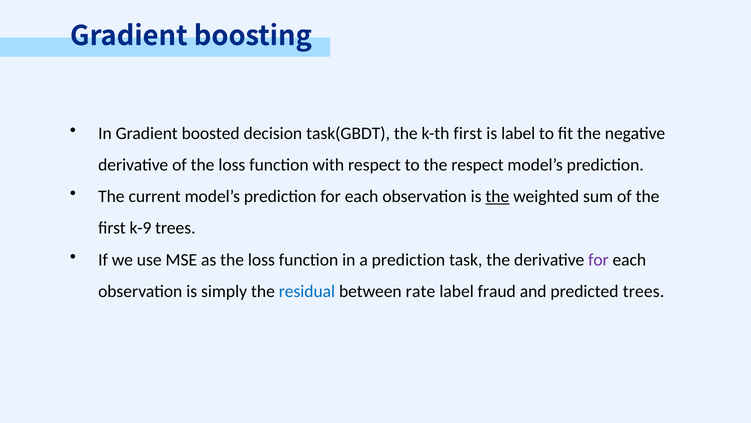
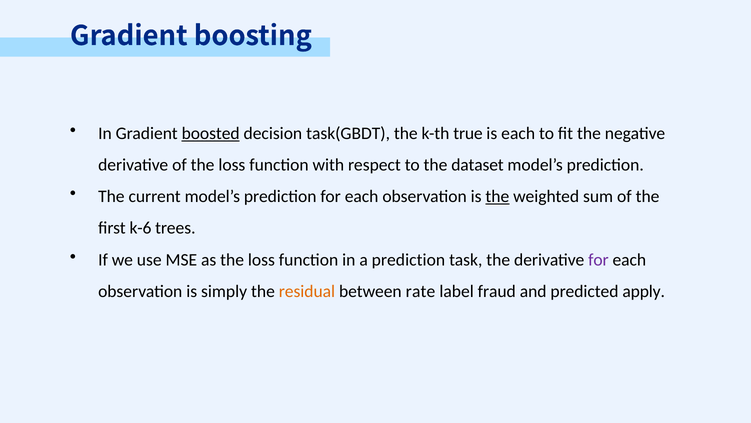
boosted underline: none -> present (211, 133)
k-th first: first -> true (468, 133)
is label: label -> each (518, 133)
the respect: respect -> dataset (477, 165)
k-9: k-9 -> k-6 (141, 228)
residual colour: blue -> orange (307, 291)
predicted trees: trees -> apply (644, 291)
